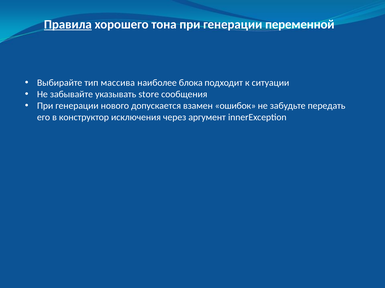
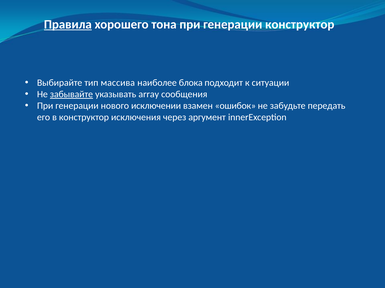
генерации переменной: переменной -> конструктор (300, 24)
забывайте underline: none -> present (71, 95)
store: store -> array (149, 95)
допускается: допускается -> исключении (156, 106)
